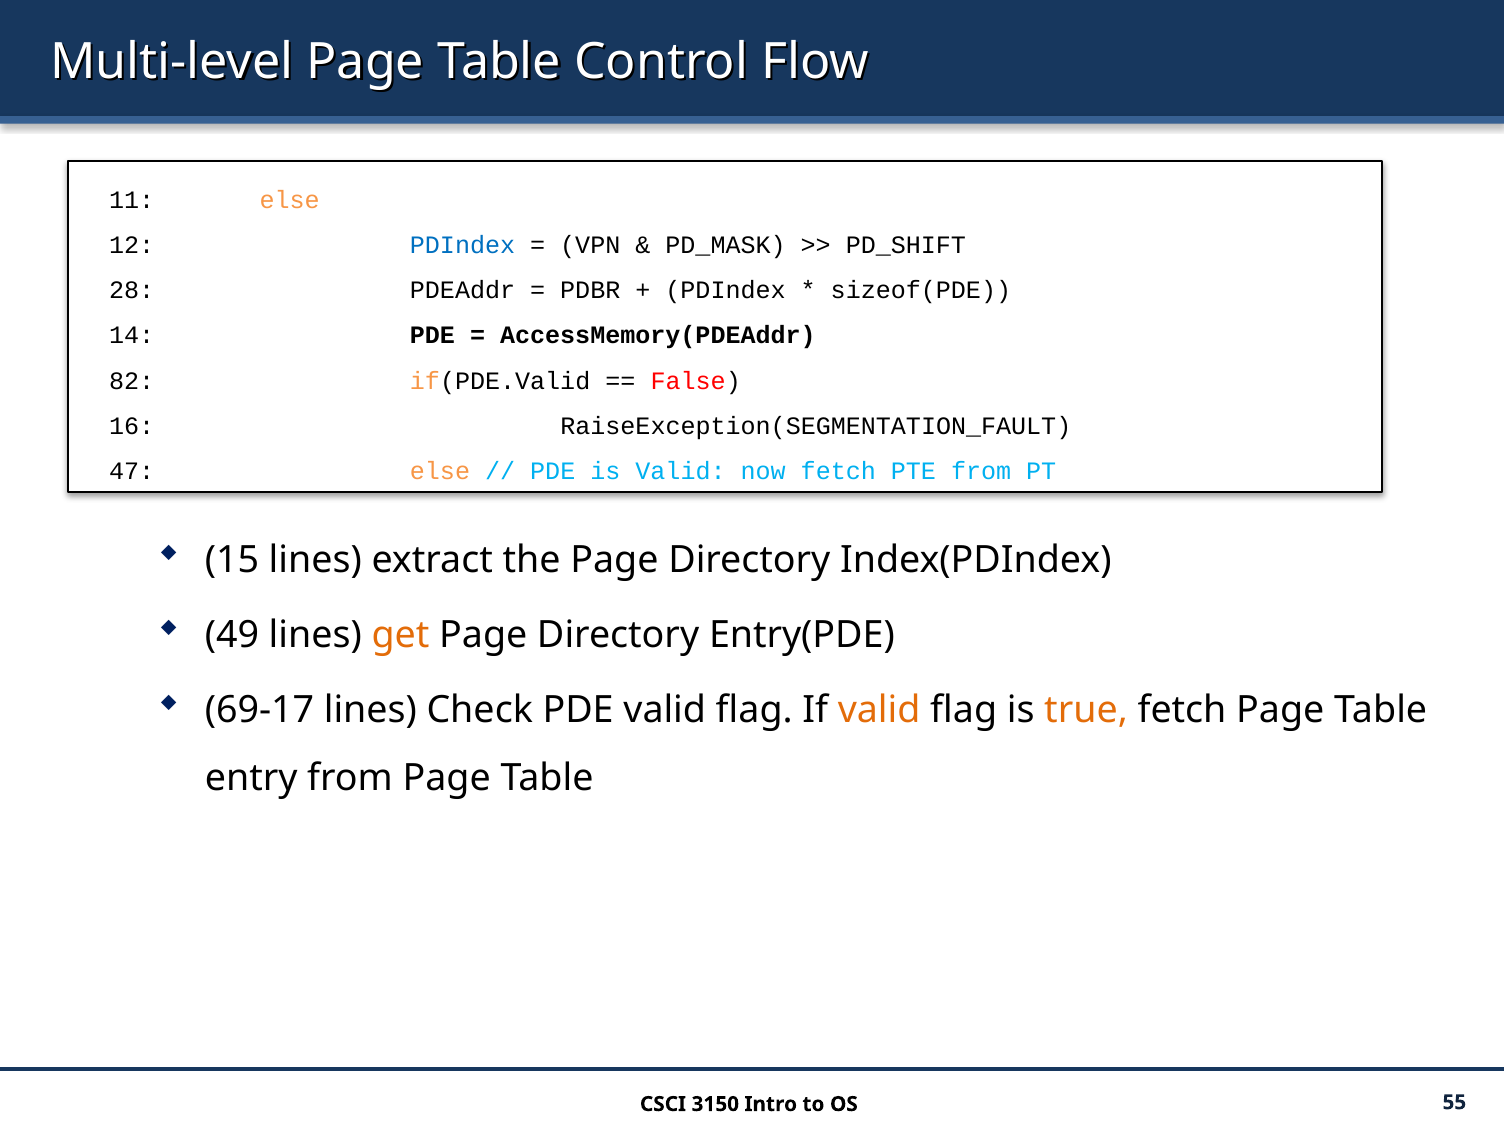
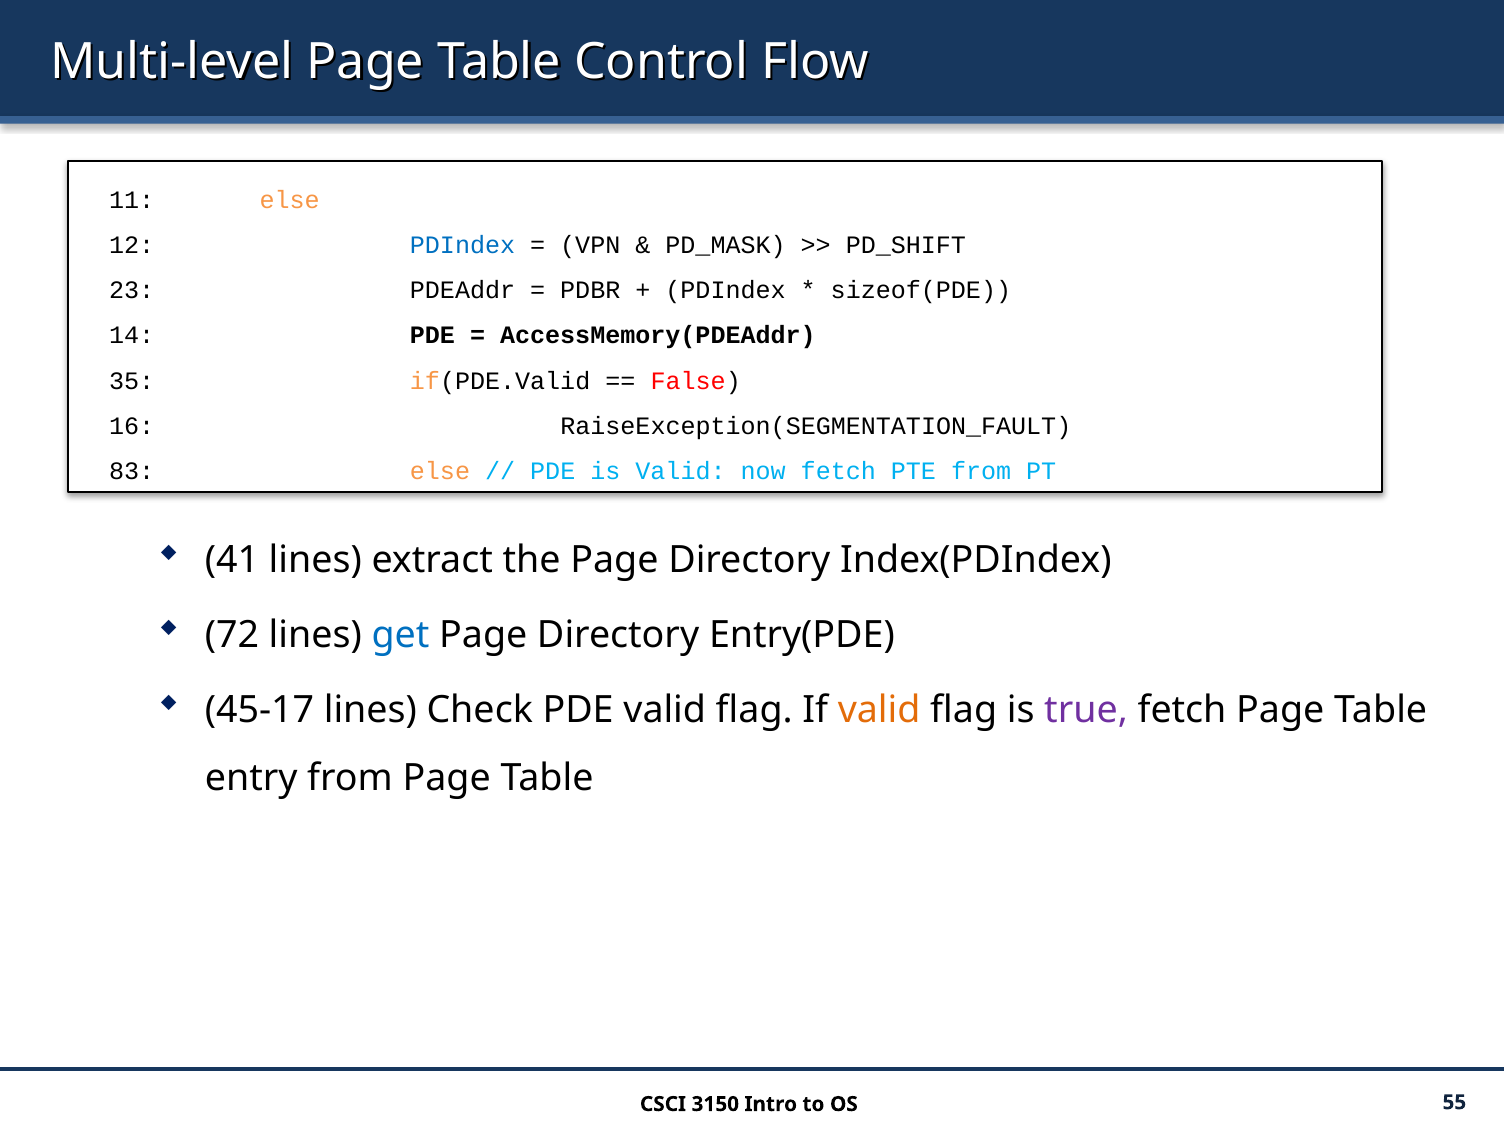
28: 28 -> 23 (132, 291)
82: 82 -> 35 (132, 381)
47: 47 -> 83 (132, 471)
15: 15 -> 41 (232, 560)
49: 49 -> 72 (232, 635)
get colour: orange -> blue (401, 635)
69-17: 69-17 -> 45-17 (260, 710)
true colour: orange -> purple (1086, 710)
